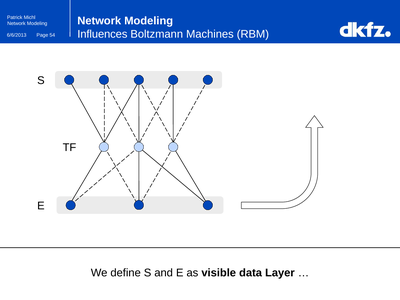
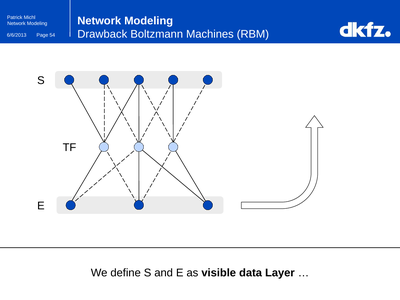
Influences: Influences -> Drawback (102, 34)
